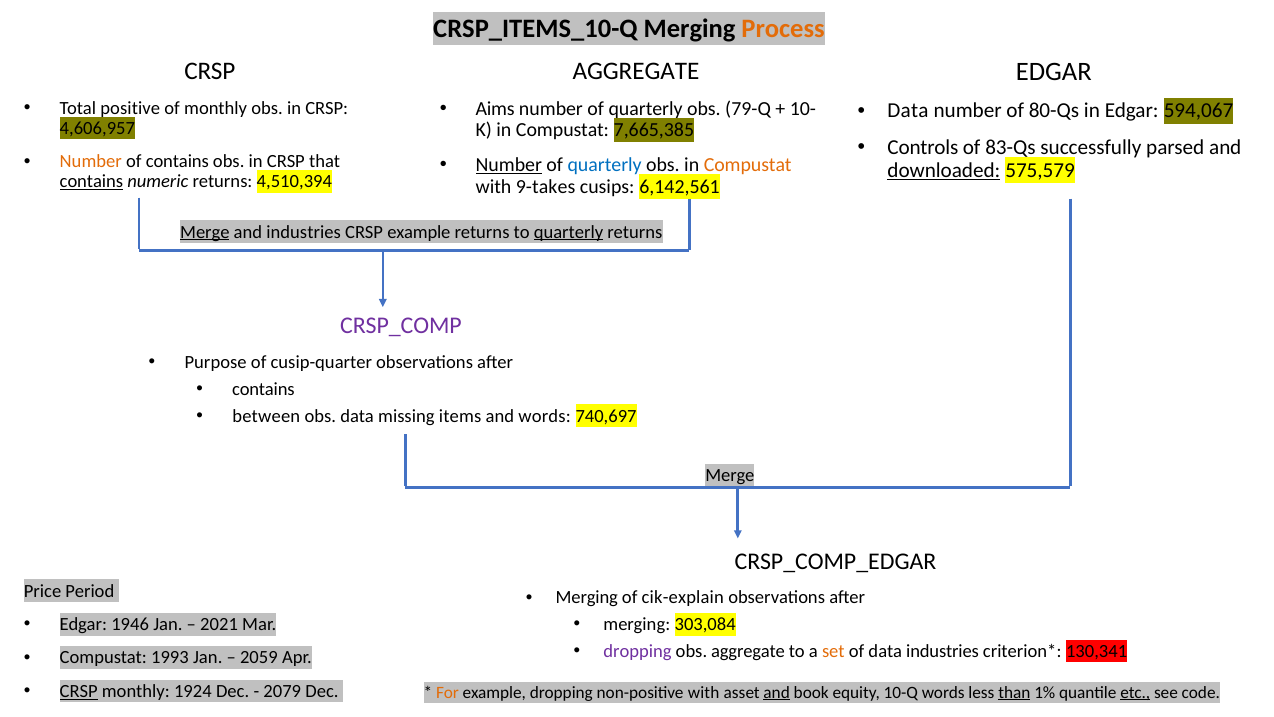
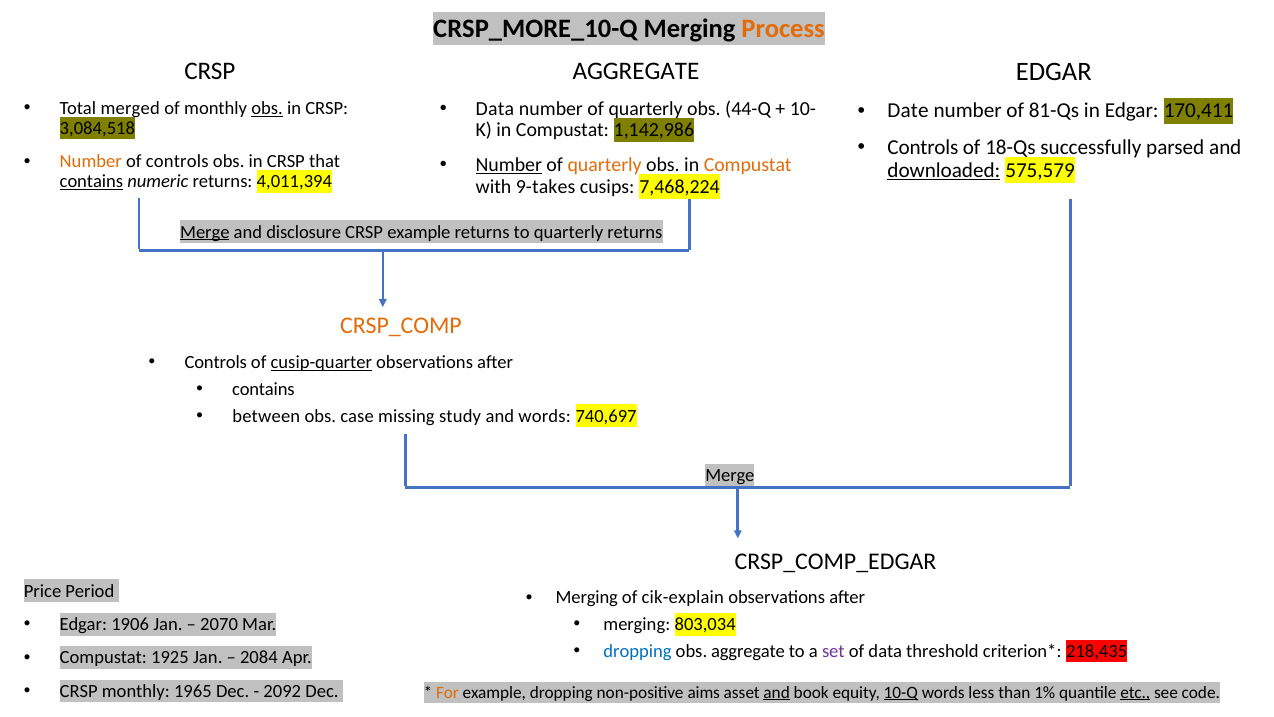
CRSP_ITEMS_10-Q: CRSP_ITEMS_10-Q -> CRSP_MORE_10-Q (535, 29)
positive: positive -> merged (130, 108)
obs underline: none -> present (267, 108)
Aims: Aims -> Data (495, 109)
79-Q: 79-Q -> 44-Q (748, 109)
Data: Data -> Date (908, 111)
80-Qs: 80-Qs -> 81-Qs (1054, 111)
594,067: 594,067 -> 170,411 (1199, 111)
4,606,957: 4,606,957 -> 3,084,518 (97, 128)
7,665,385: 7,665,385 -> 1,142,986 (654, 130)
83-Qs: 83-Qs -> 18-Qs (1010, 147)
of contains: contains -> controls (177, 162)
quarterly colour: blue -> orange (605, 165)
4,510,394: 4,510,394 -> 4,011,394 (294, 182)
6,142,561: 6,142,561 -> 7,468,224 (680, 187)
and industries: industries -> disclosure (304, 232)
quarterly underline: present -> none (568, 232)
CRSP_COMP colour: purple -> orange (401, 326)
Purpose: Purpose -> Controls (216, 362)
cusip-quarter underline: none -> present (321, 362)
obs data: data -> case (357, 416)
items: items -> study (460, 416)
1946: 1946 -> 1906 (130, 624)
2021: 2021 -> 2070 (219, 624)
303,084: 303,084 -> 803,034 (705, 624)
dropping colour: purple -> blue (637, 651)
set colour: orange -> purple (833, 651)
data industries: industries -> threshold (942, 651)
130,341: 130,341 -> 218,435 (1097, 651)
1993: 1993 -> 1925 (170, 657)
2059: 2059 -> 2084 (259, 657)
CRSP underline: present -> none (79, 691)
1924: 1924 -> 1965 (193, 691)
2079: 2079 -> 2092 (282, 691)
non-positive with: with -> aims (704, 692)
10-Q underline: none -> present (901, 692)
than underline: present -> none (1014, 692)
